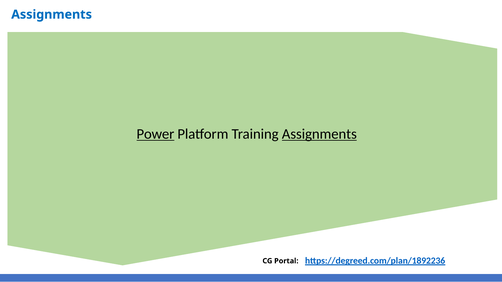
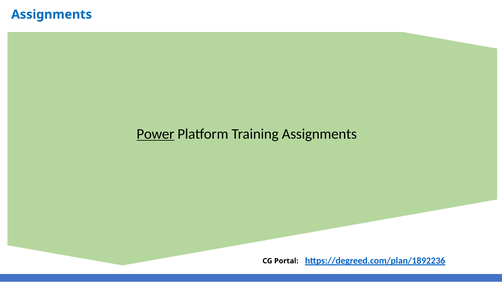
Assignments underline: present -> none (319, 134)
